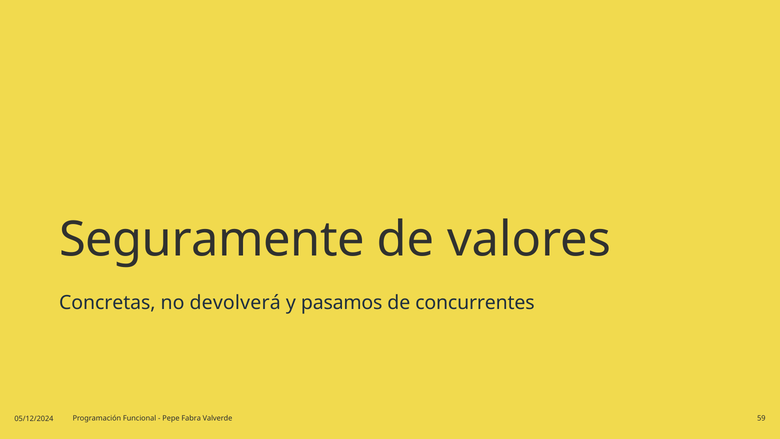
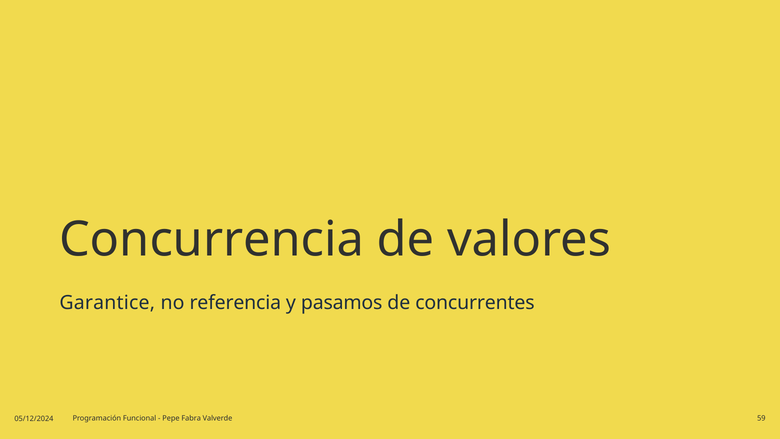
Seguramente: Seguramente -> Concurrencia (212, 240)
Concretas: Concretas -> Garantice (107, 303)
devolverá: devolverá -> referencia (235, 303)
